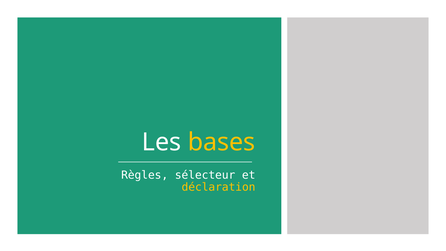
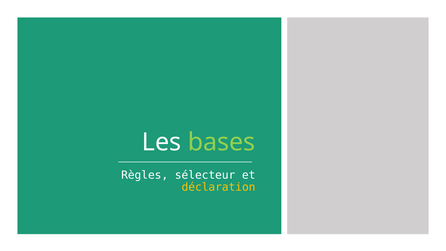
bases colour: yellow -> light green (222, 142)
